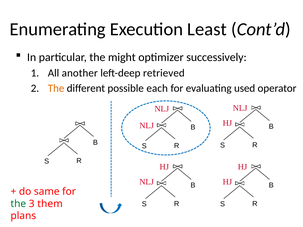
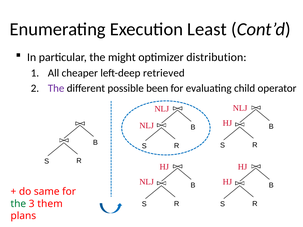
successively: successively -> distribution (216, 57)
another: another -> cheaper (80, 73)
The colour: orange -> purple (56, 88)
each: each -> been (157, 88)
used: used -> child (245, 88)
